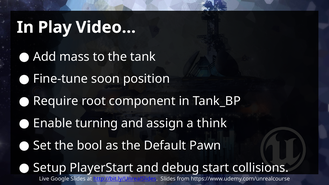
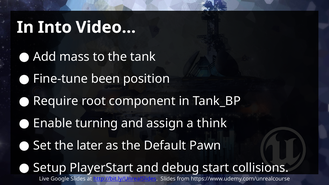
Play: Play -> Into (55, 27)
soon: soon -> been (106, 79)
bool: bool -> later (90, 146)
